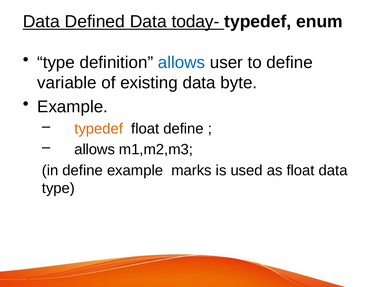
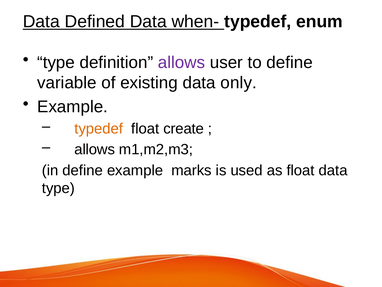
today-: today- -> when- (195, 22)
allows colour: blue -> purple (182, 62)
byte: byte -> only (239, 83)
float define: define -> create (184, 128)
